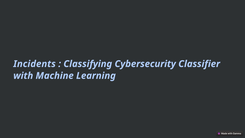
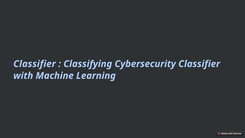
Incidents: Incidents -> Classifier (35, 64)
